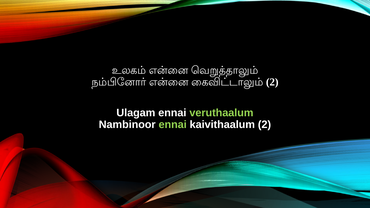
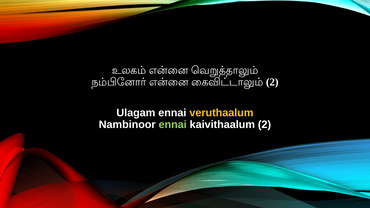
veruthaalum colour: light green -> yellow (221, 113)
